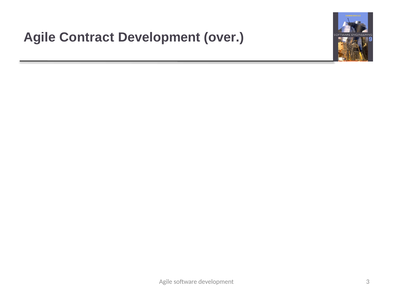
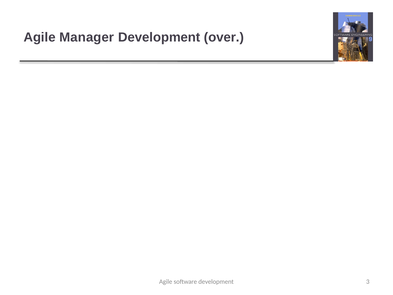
Contract: Contract -> Manager (87, 37)
